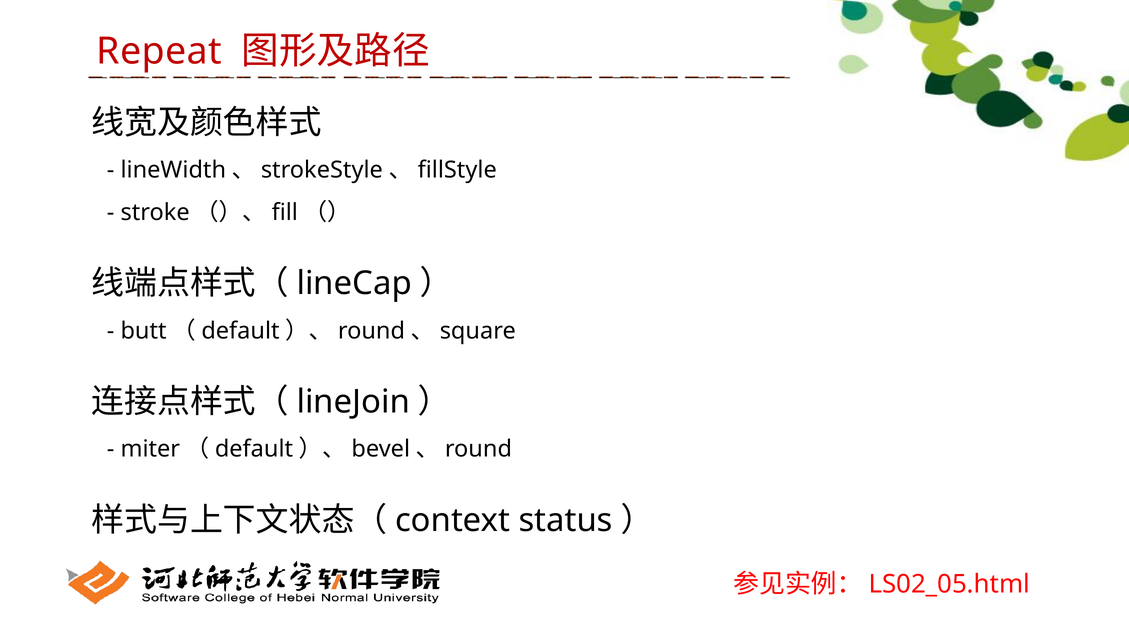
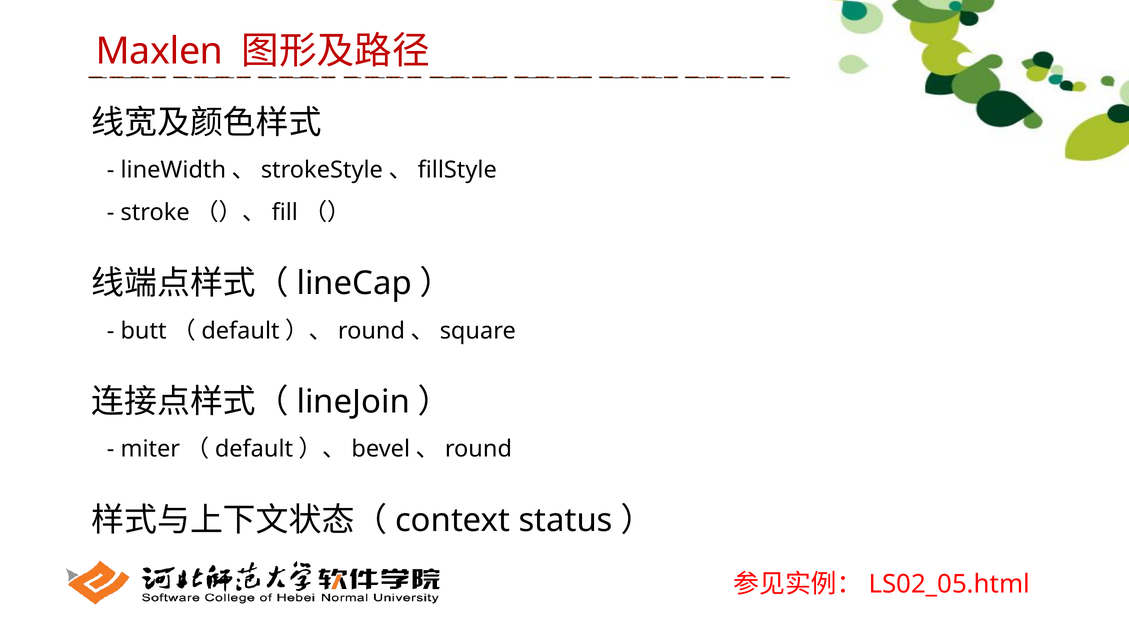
Repeat: Repeat -> Maxlen (159, 51)
